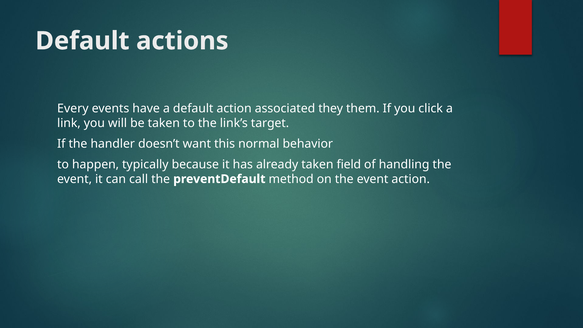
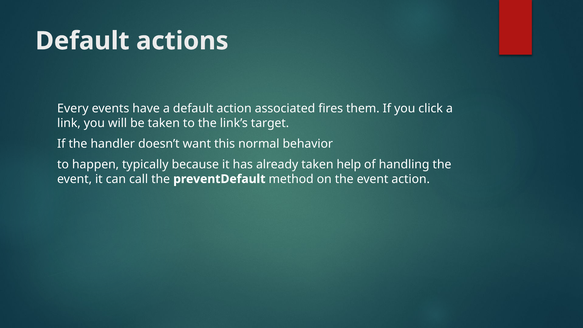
they: they -> fires (331, 109)
field: field -> help (349, 164)
